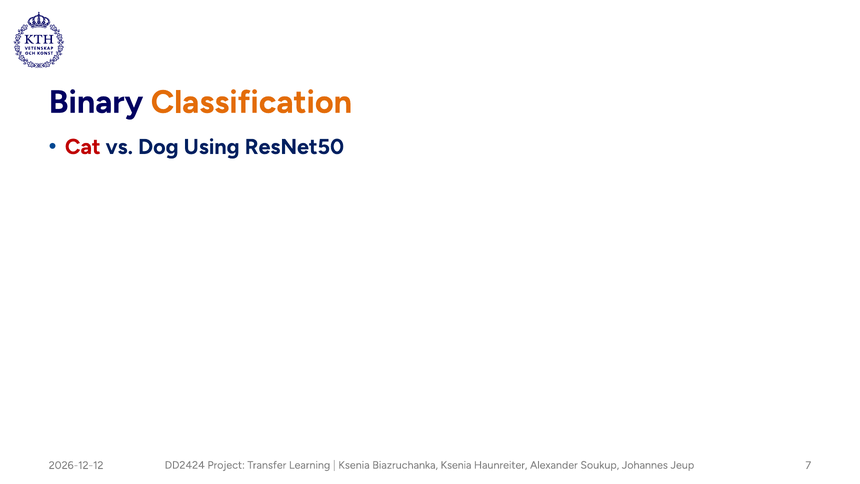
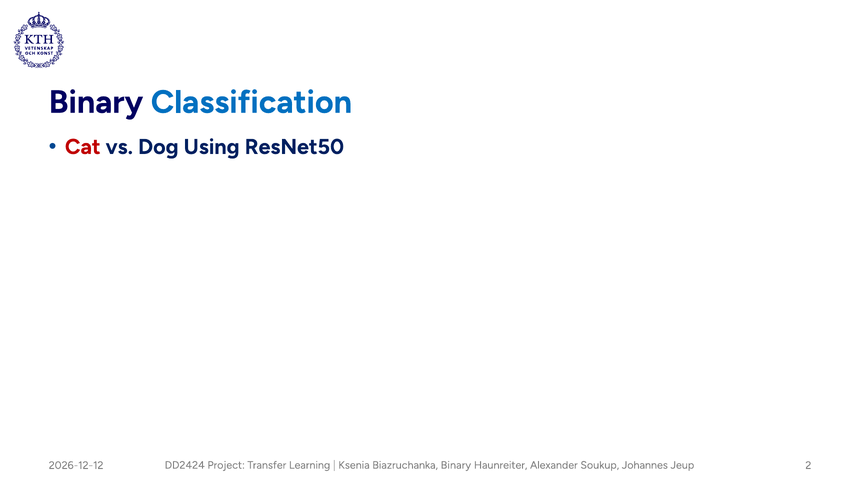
Classification colour: orange -> blue (251, 102)
Biazruchanka Ksenia: Ksenia -> Binary (456, 465)
7: 7 -> 2 (808, 465)
